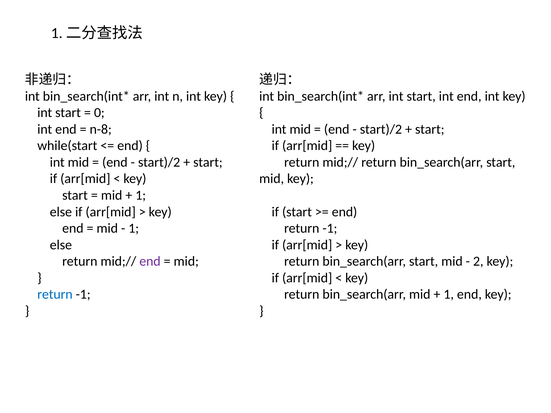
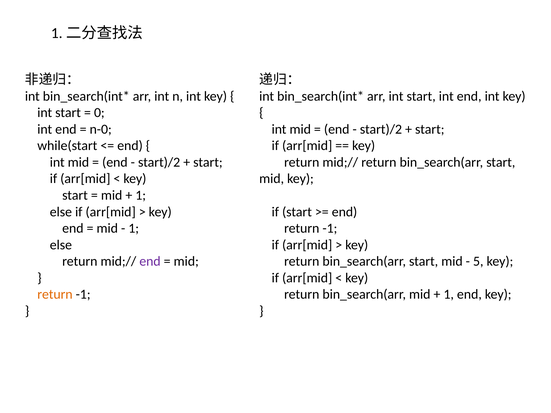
n-8: n-8 -> n-0 (101, 129)
2: 2 -> 5 (478, 262)
return colour: blue -> orange (55, 295)
